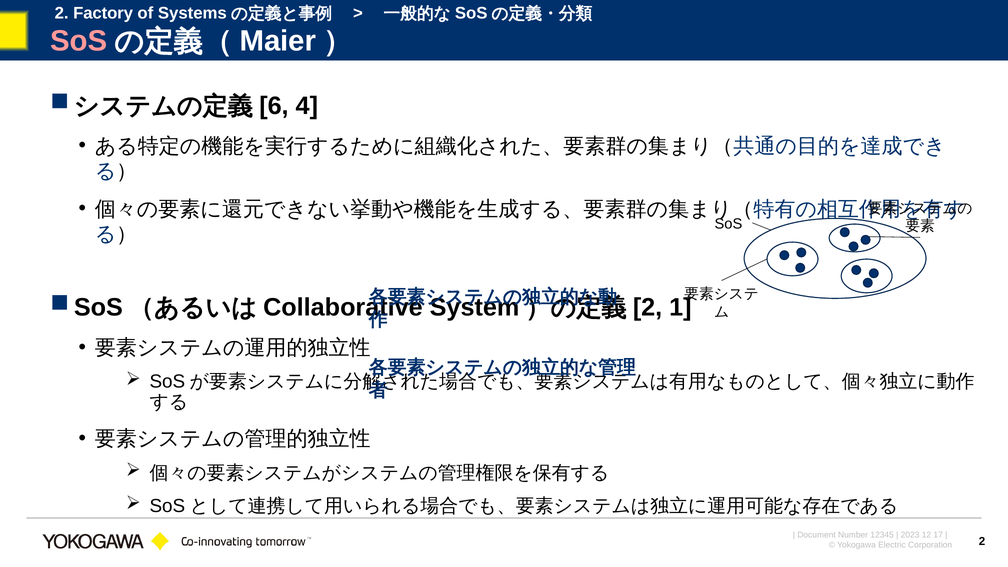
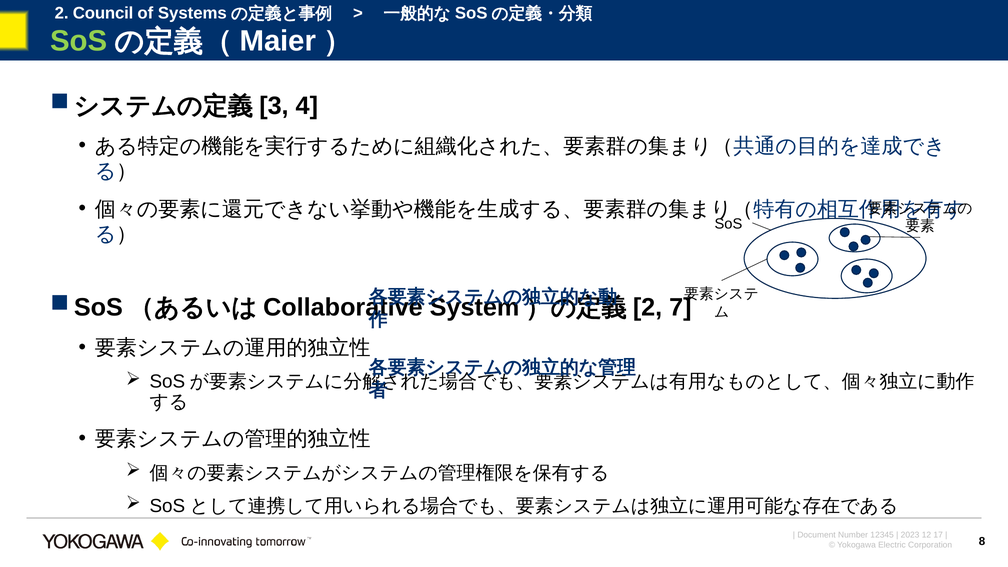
Factory: Factory -> Council (103, 13)
SoS colour: pink -> light green (79, 41)
6: 6 -> 3 (274, 106)
1: 1 -> 7 (680, 307)
2: 2 -> 8 (982, 541)
